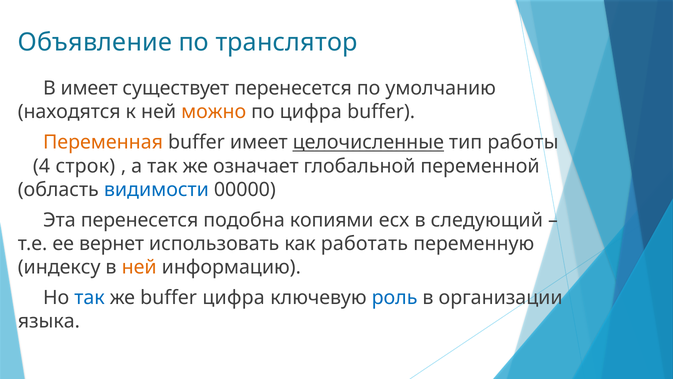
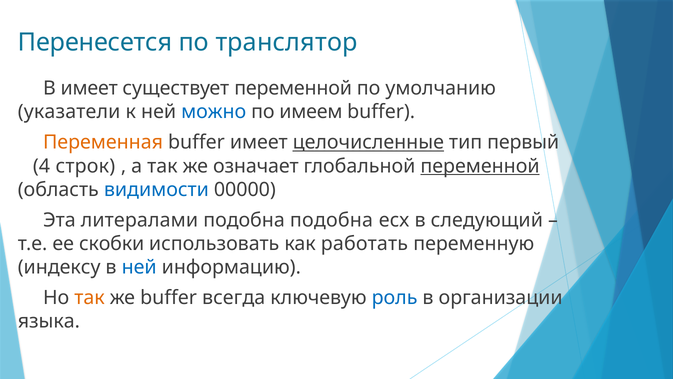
Объявление: Объявление -> Перенесется (95, 42)
существует перенесется: перенесется -> переменной (293, 88)
находятся: находятся -> указатели (69, 112)
можно colour: orange -> blue (214, 112)
по цифра: цифра -> имеем (311, 112)
работы: работы -> первый (523, 142)
переменной underline: none -> present (480, 166)
Эта перенесется: перенесется -> литералами (139, 220)
подобна копиями: копиями -> подобна (331, 220)
вернет: вернет -> скобки (112, 243)
ней colour: orange -> blue (139, 267)
так colour: blue -> orange (89, 297)
buffer цифра: цифра -> всегда (234, 297)
